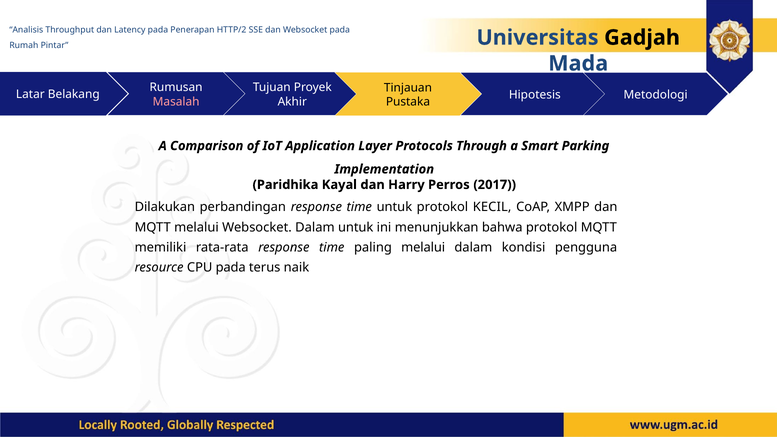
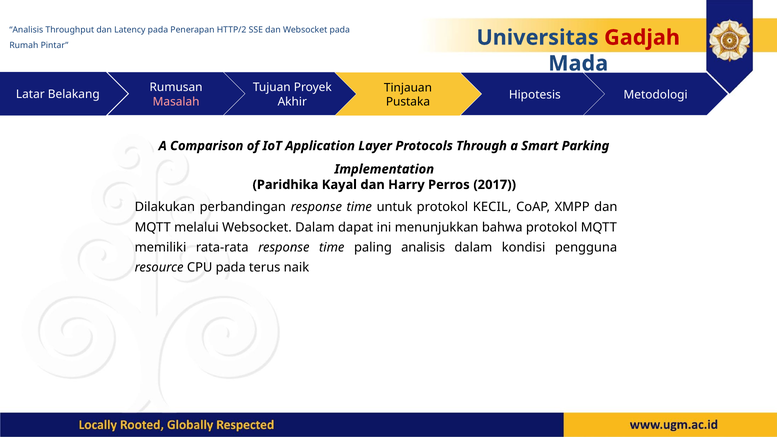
Gadjah colour: black -> red (642, 38)
Dalam untuk: untuk -> dapat (356, 227)
paling melalui: melalui -> analisis (423, 248)
